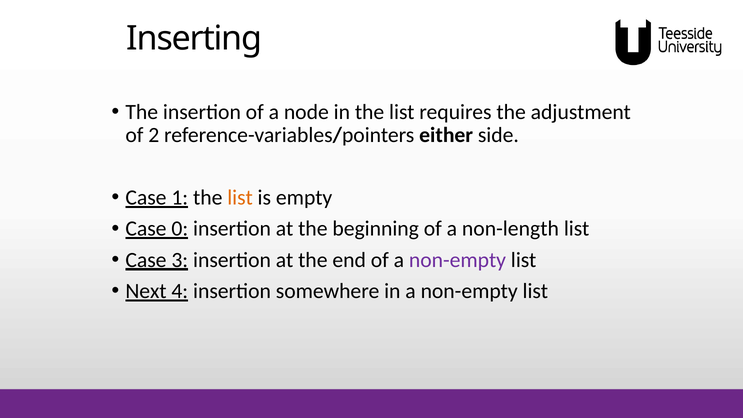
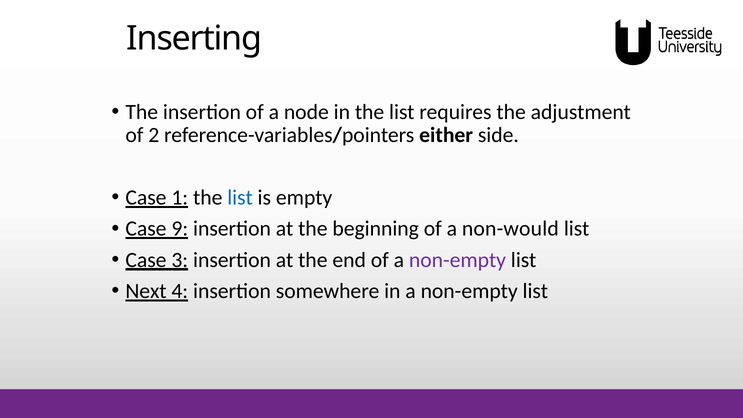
list colour: orange -> blue (240, 198)
0: 0 -> 9 (180, 229)
non-length: non-length -> non-would (510, 229)
